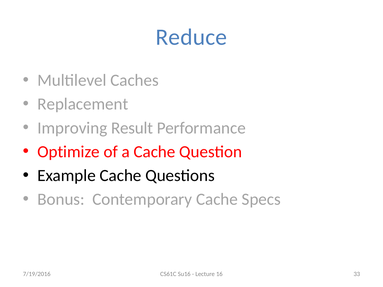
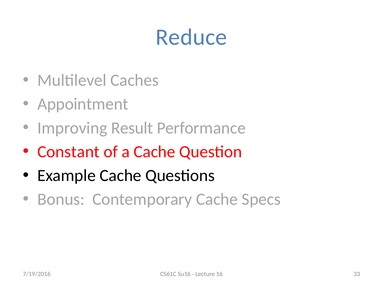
Replacement: Replacement -> Appointment (83, 104)
Optimize: Optimize -> Constant (69, 152)
